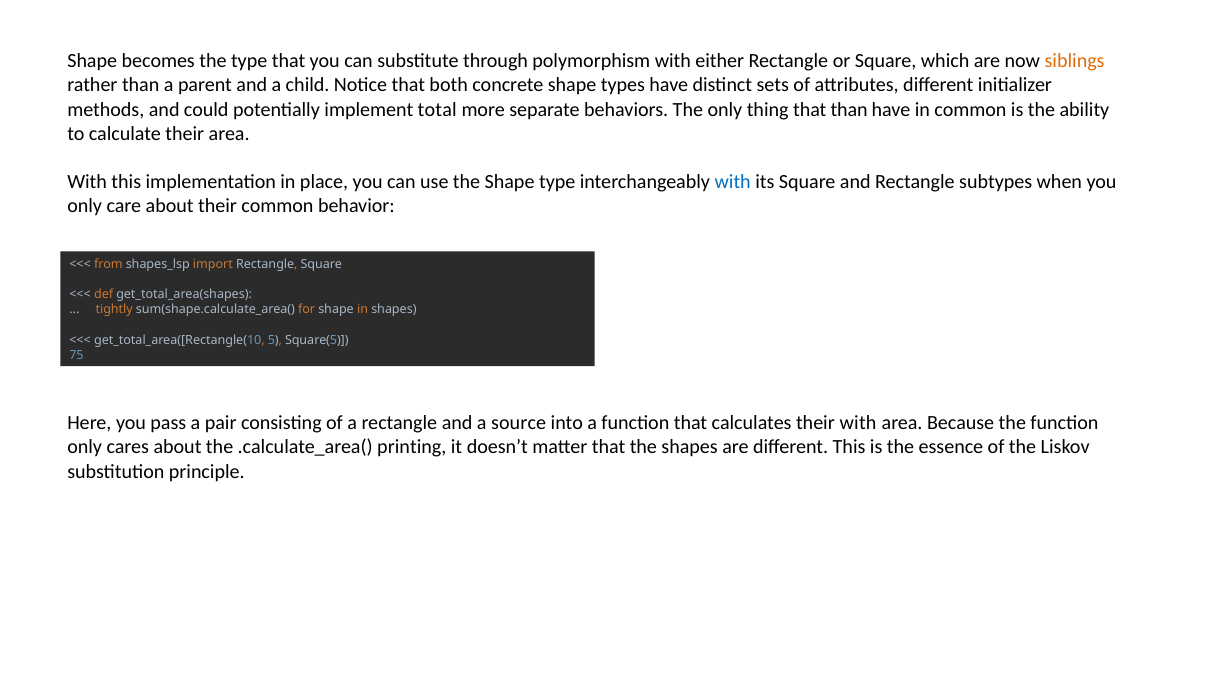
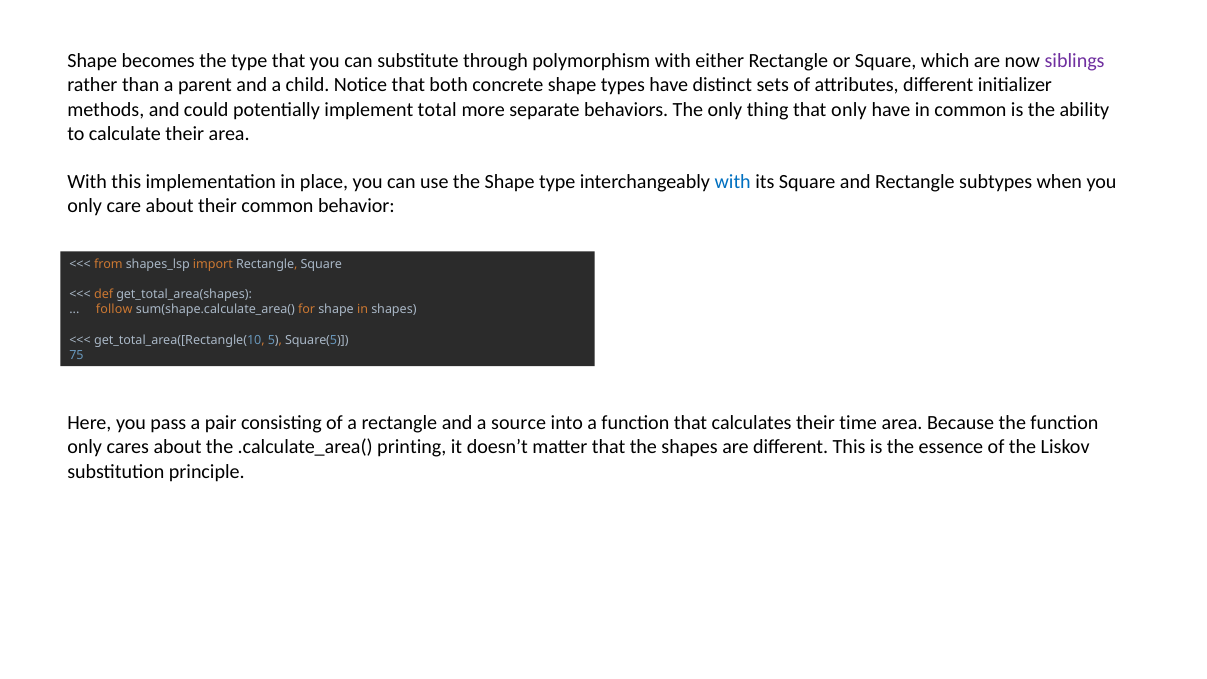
siblings colour: orange -> purple (1075, 61)
that than: than -> only (849, 109)
tightly: tightly -> follow (114, 310)
their with: with -> time (858, 423)
